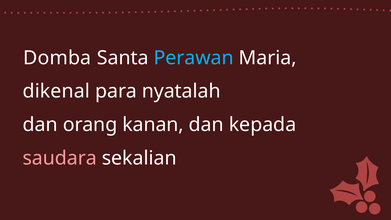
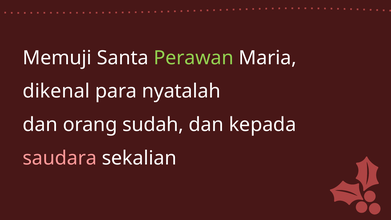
Domba: Domba -> Memuji (57, 58)
Perawan colour: light blue -> light green (194, 58)
kanan: kanan -> sudah (153, 125)
